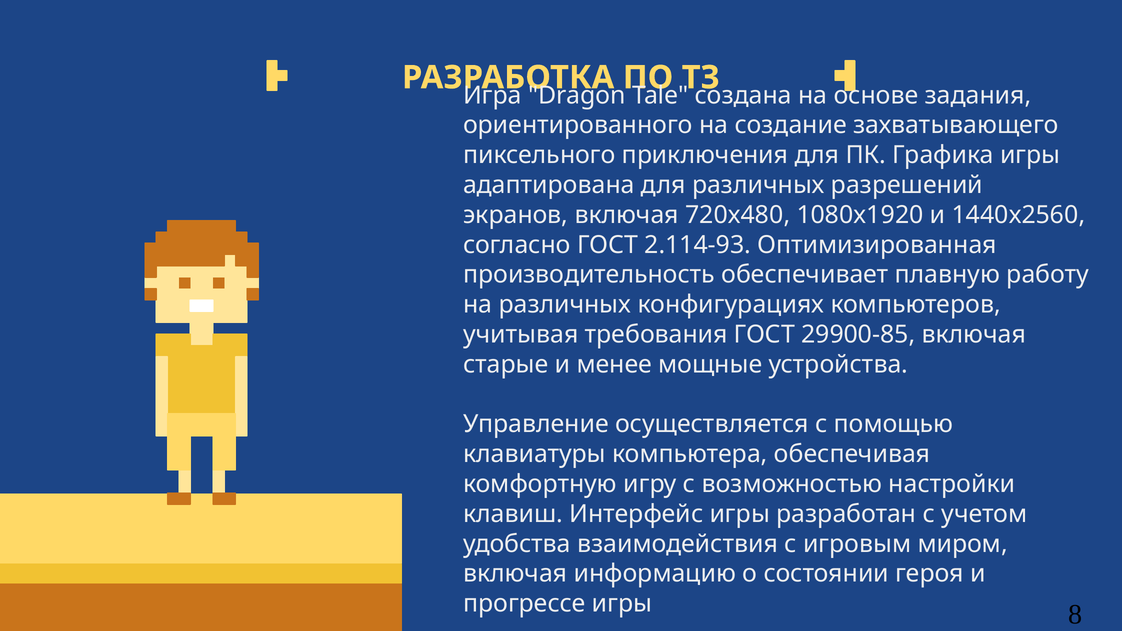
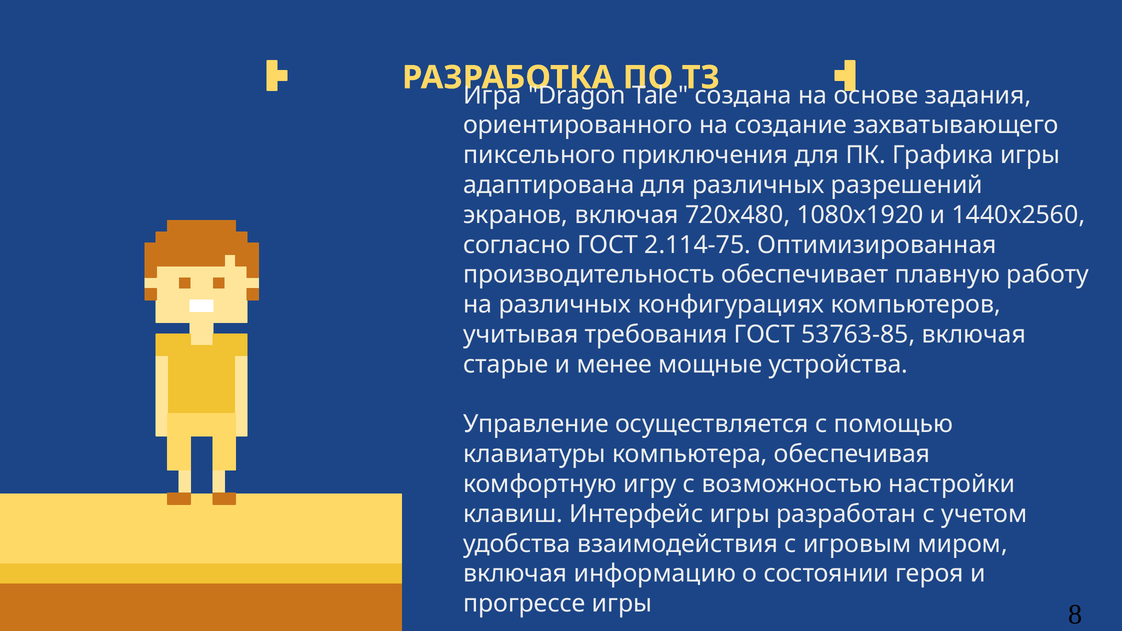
2.114-93: 2.114-93 -> 2.114-75 (698, 245)
29900-85: 29900-85 -> 53763-85 (858, 335)
